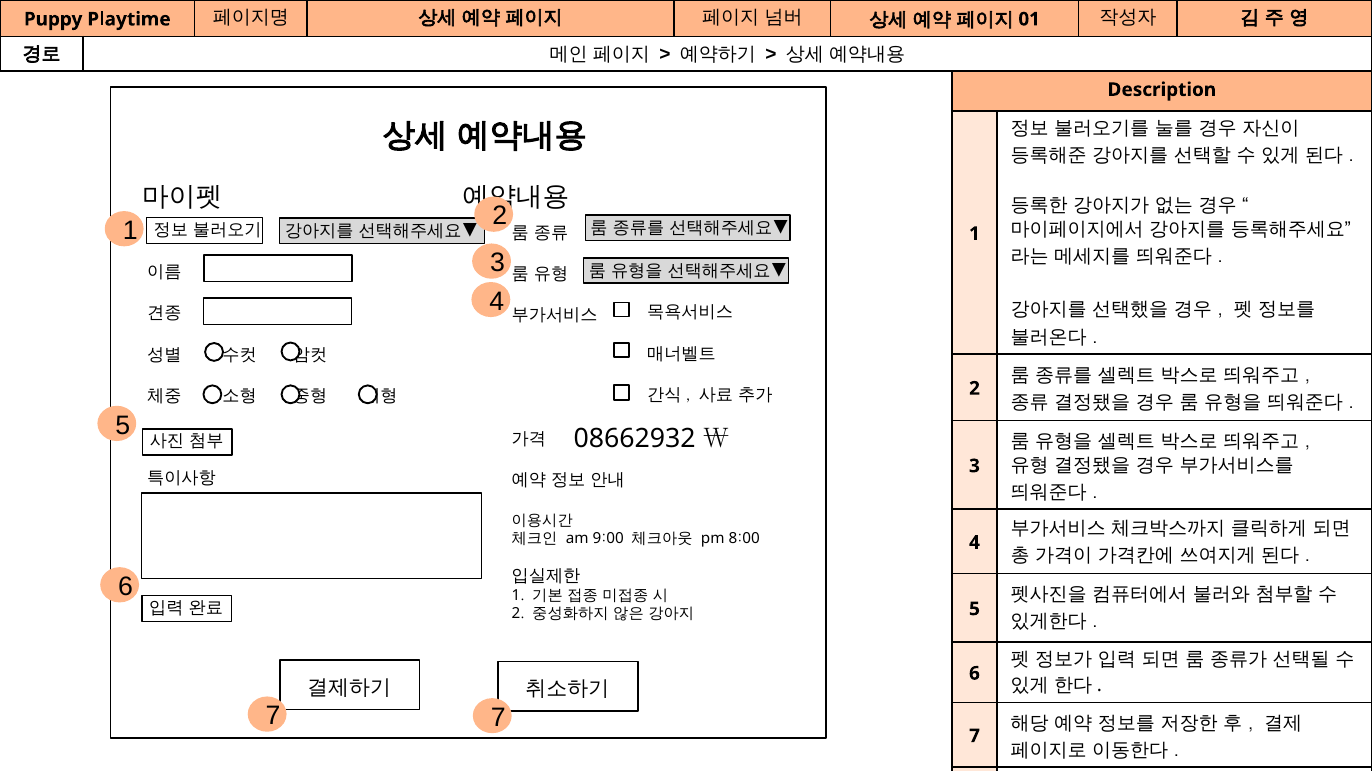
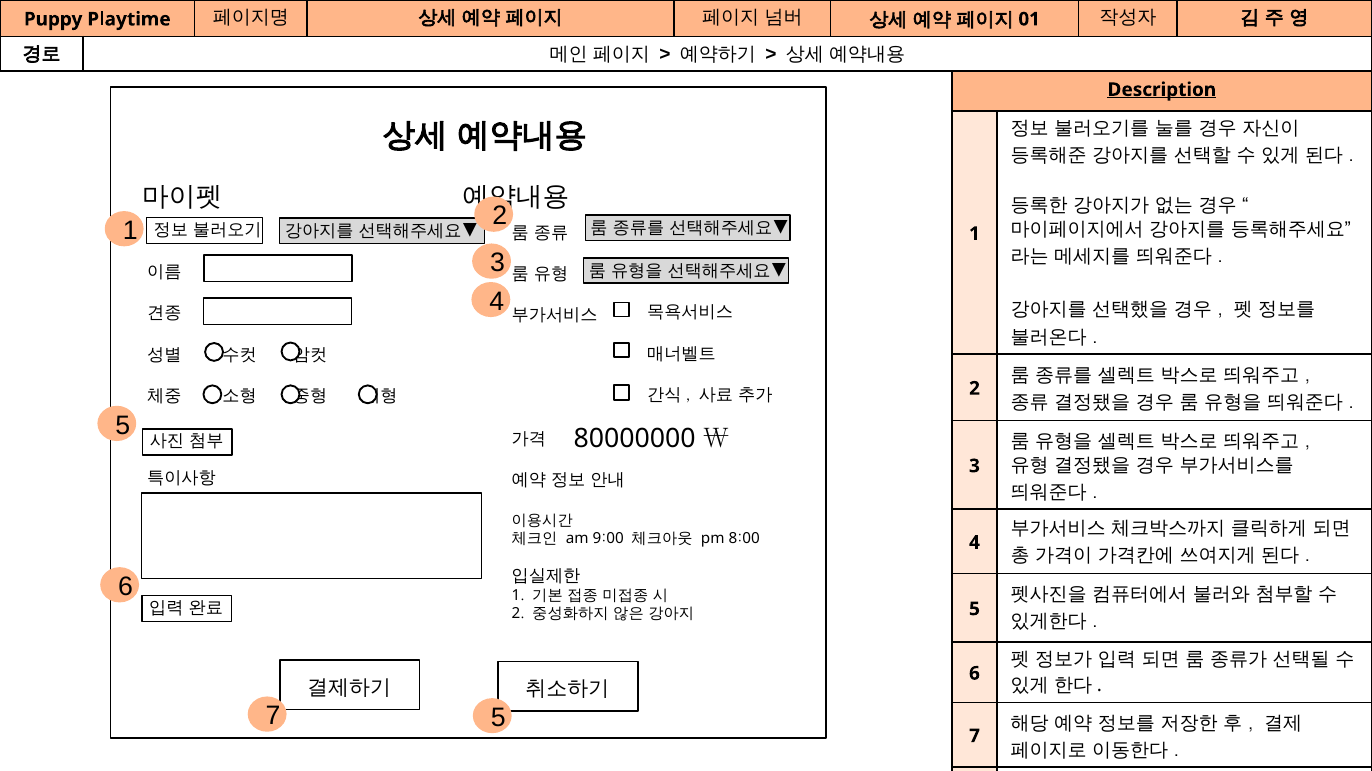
Description underline: none -> present (1162, 90)
08662932: 08662932 -> 80000000 (635, 439)
7 7: 7 -> 5 (498, 718)
